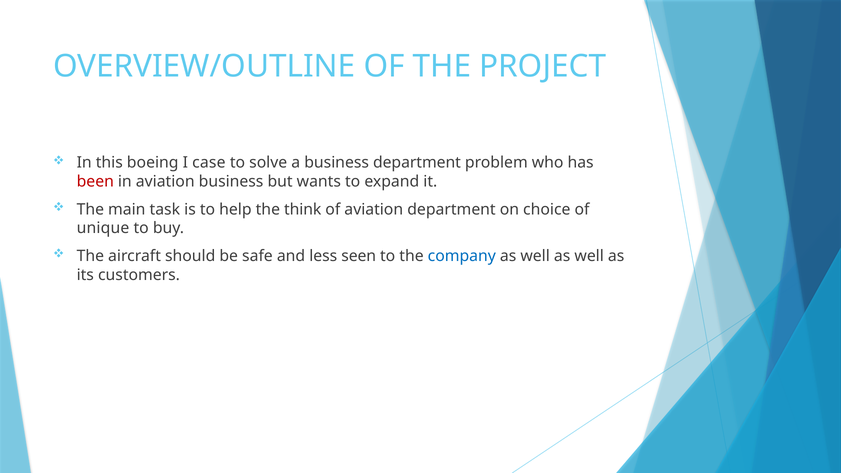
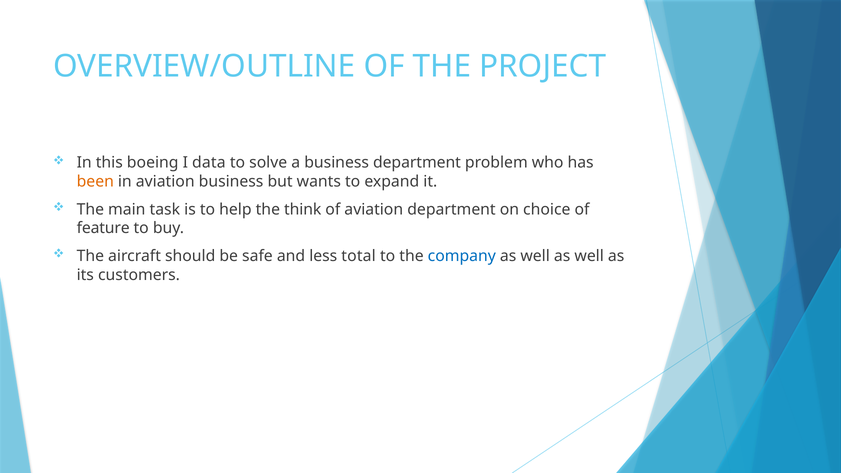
case: case -> data (209, 163)
been colour: red -> orange (95, 182)
unique: unique -> feature (103, 228)
seen: seen -> total (359, 256)
